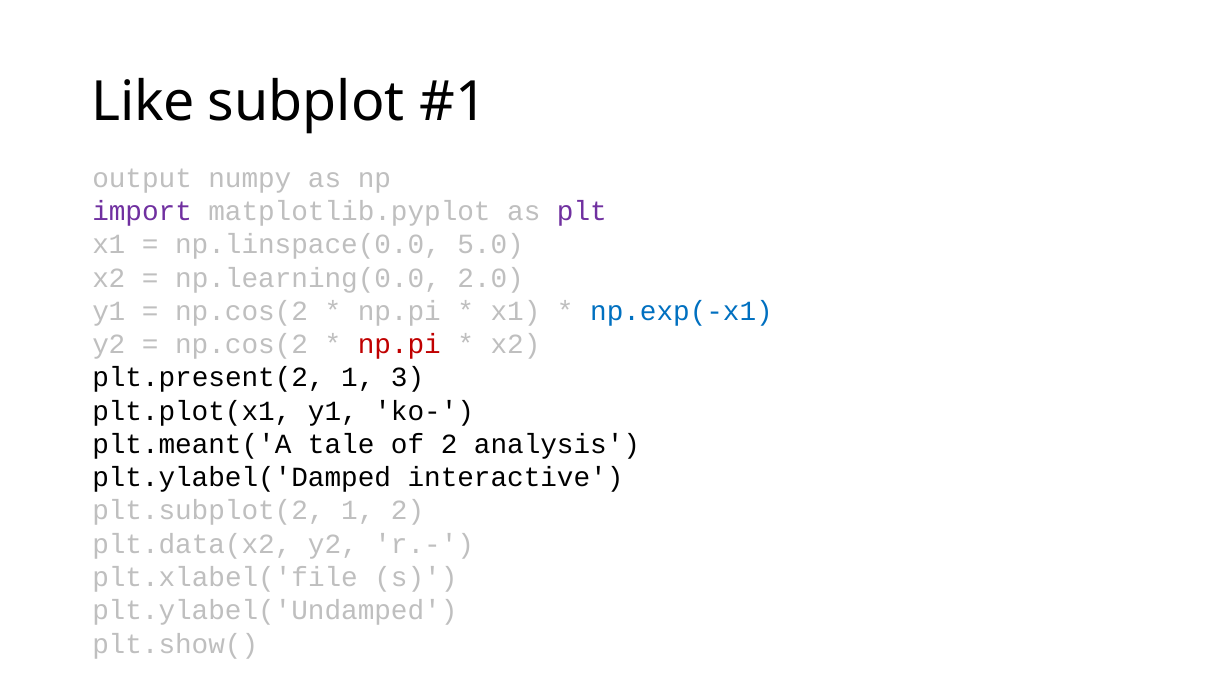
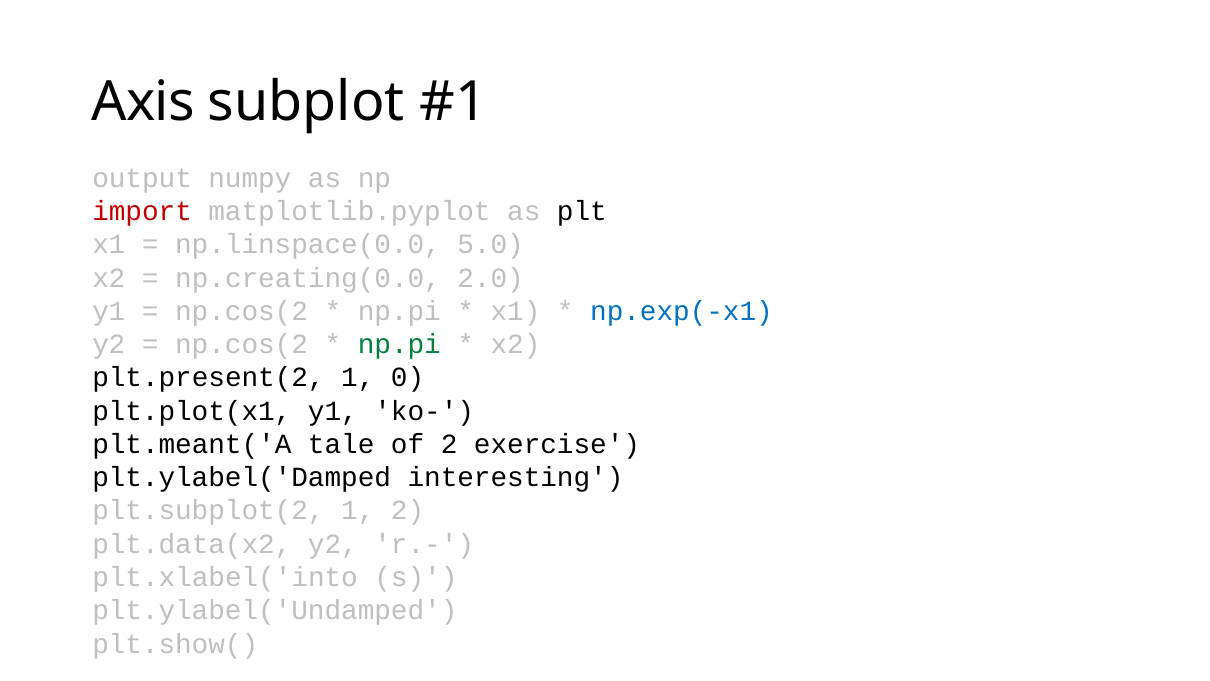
Like: Like -> Axis (143, 102)
import colour: purple -> red (142, 211)
plt colour: purple -> black (582, 211)
np.learning(0.0: np.learning(0.0 -> np.creating(0.0 (308, 278)
np.pi colour: red -> green (399, 344)
3: 3 -> 0 (408, 377)
analysis: analysis -> exercise (557, 444)
interactive: interactive -> interesting (516, 477)
plt.xlabel('file: plt.xlabel('file -> plt.xlabel('into (225, 577)
